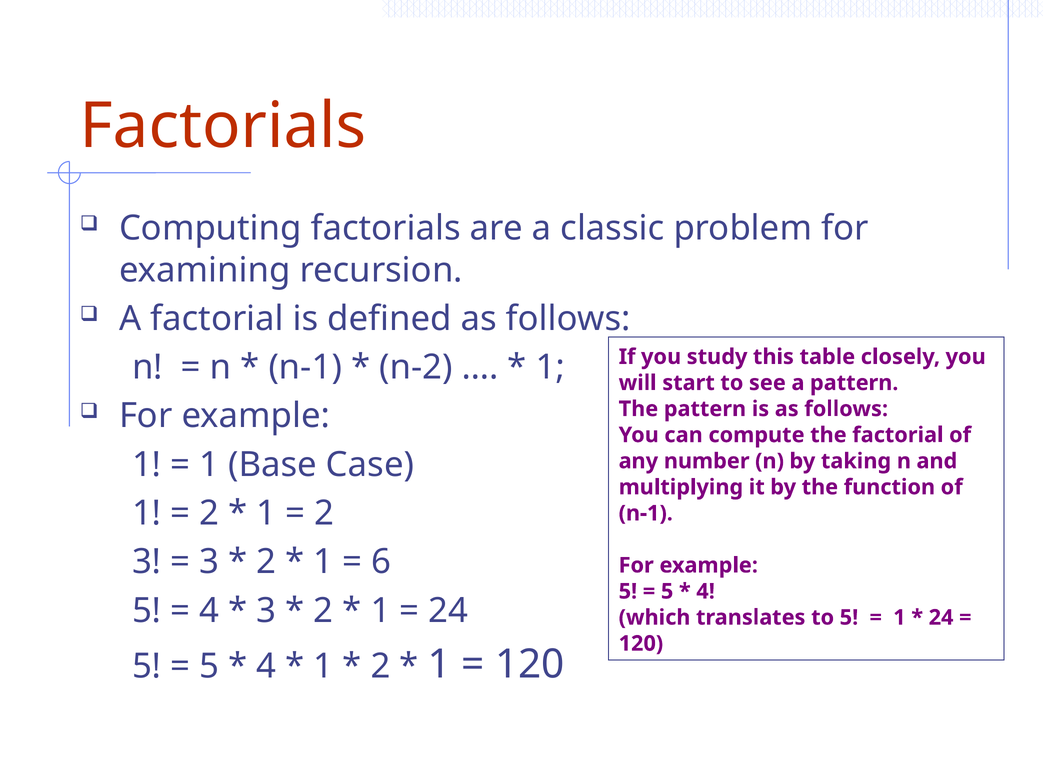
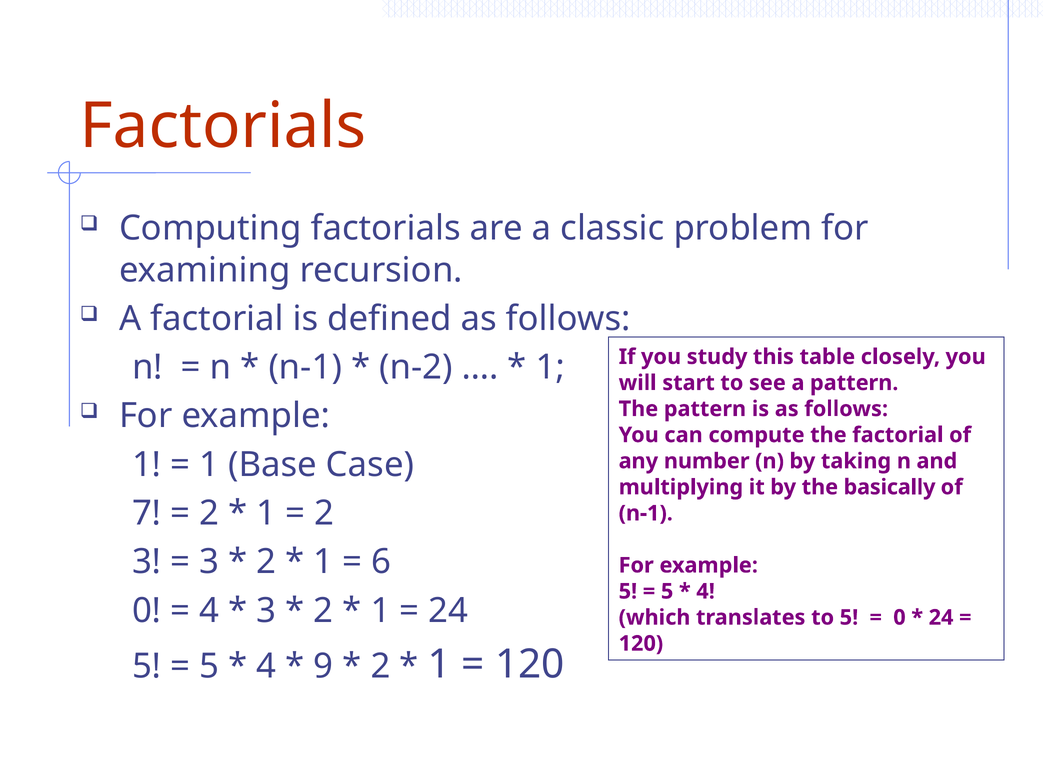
function: function -> basically (890, 487)
1: 1 -> 7 (147, 513)
5: 5 -> 0 (147, 611)
1: 1 -> 0 (899, 618)
1: 1 -> 9 (323, 666)
